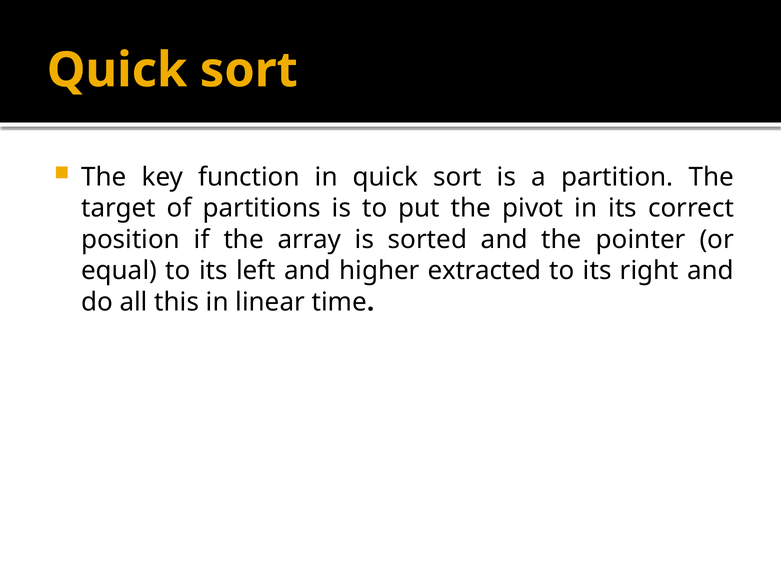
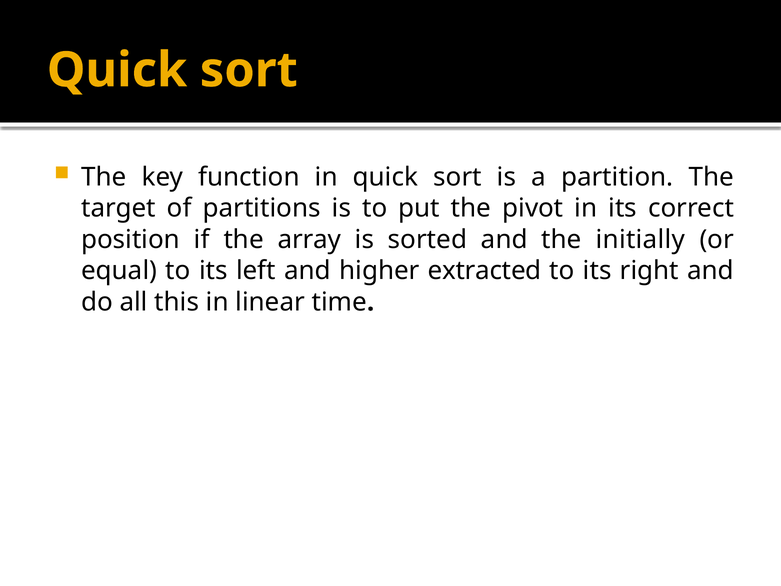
pointer: pointer -> initially (641, 239)
